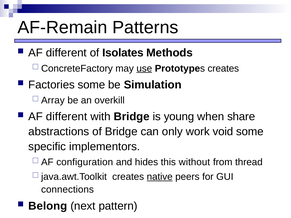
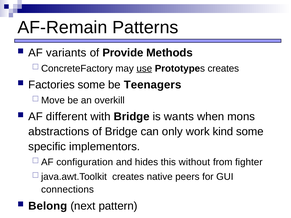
different: different -> variants (66, 53)
Isolates: Isolates -> Provide (123, 53)
Simulation: Simulation -> Teenagers (153, 85)
Array: Array -> Move (53, 100)
young: young -> wants (179, 117)
share: share -> mons (241, 117)
void: void -> kind (223, 132)
thread: thread -> fighter (249, 162)
native underline: present -> none (160, 177)
